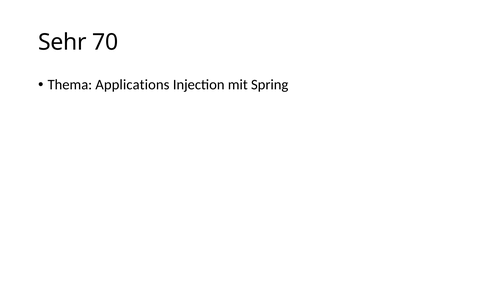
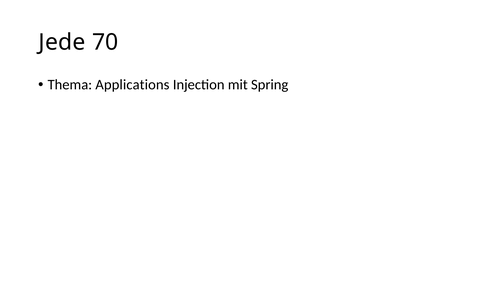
Sehr: Sehr -> Jede (62, 42)
